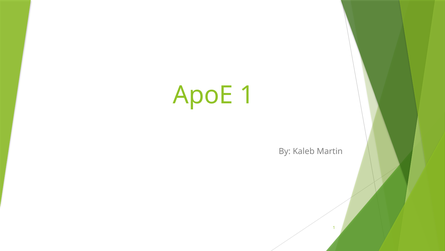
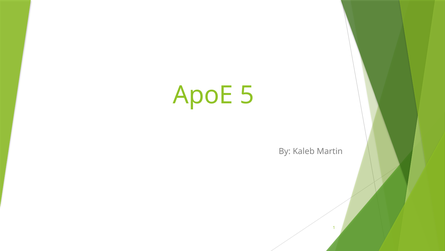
ApoE 1: 1 -> 5 (247, 95)
